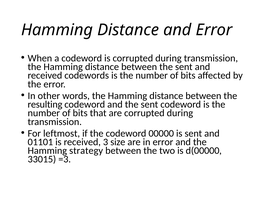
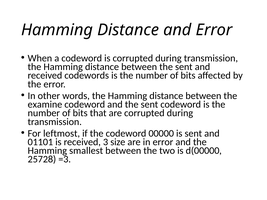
resulting: resulting -> examine (45, 105)
strategy: strategy -> smallest (86, 151)
33015: 33015 -> 25728 (42, 159)
